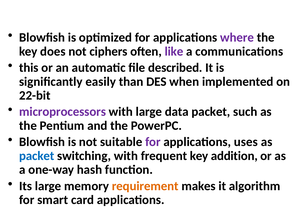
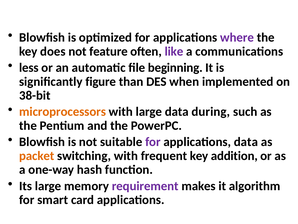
ciphers: ciphers -> feature (108, 51)
this: this -> less (29, 68)
described: described -> beginning (175, 68)
easily: easily -> figure (101, 81)
22-bit: 22-bit -> 38-bit (35, 95)
microprocessors colour: purple -> orange (63, 112)
data packet: packet -> during (211, 112)
applications uses: uses -> data (246, 142)
packet colour: blue -> orange (37, 155)
requirement colour: orange -> purple (145, 186)
